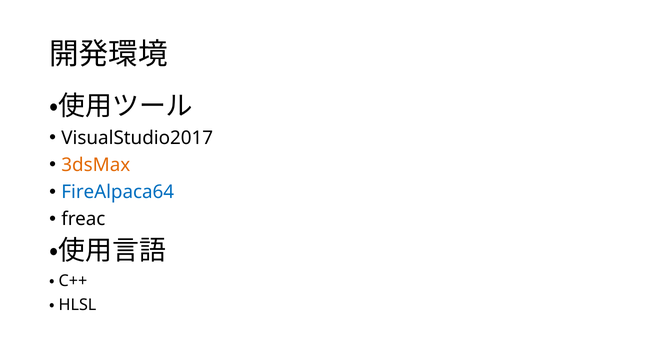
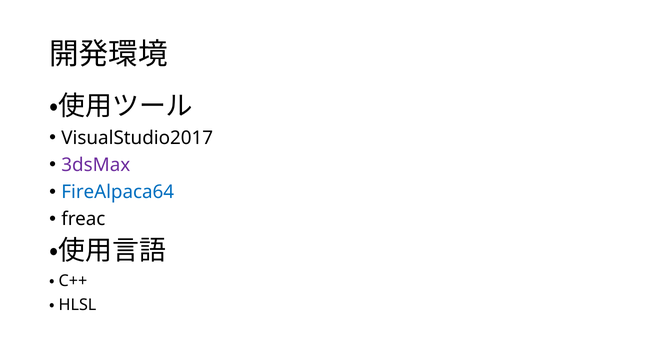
3dsMax colour: orange -> purple (96, 165)
